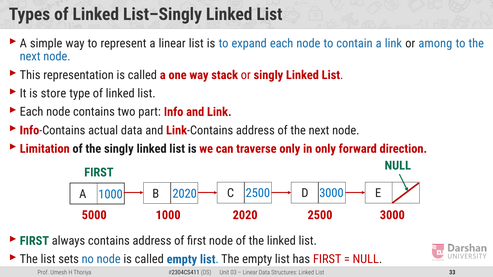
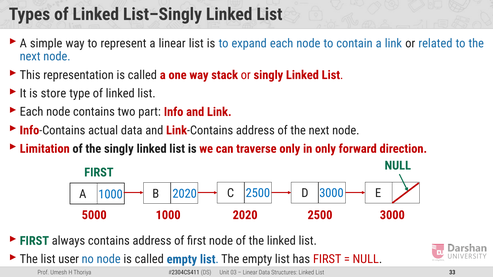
among: among -> related (435, 43)
sets: sets -> user (69, 260)
